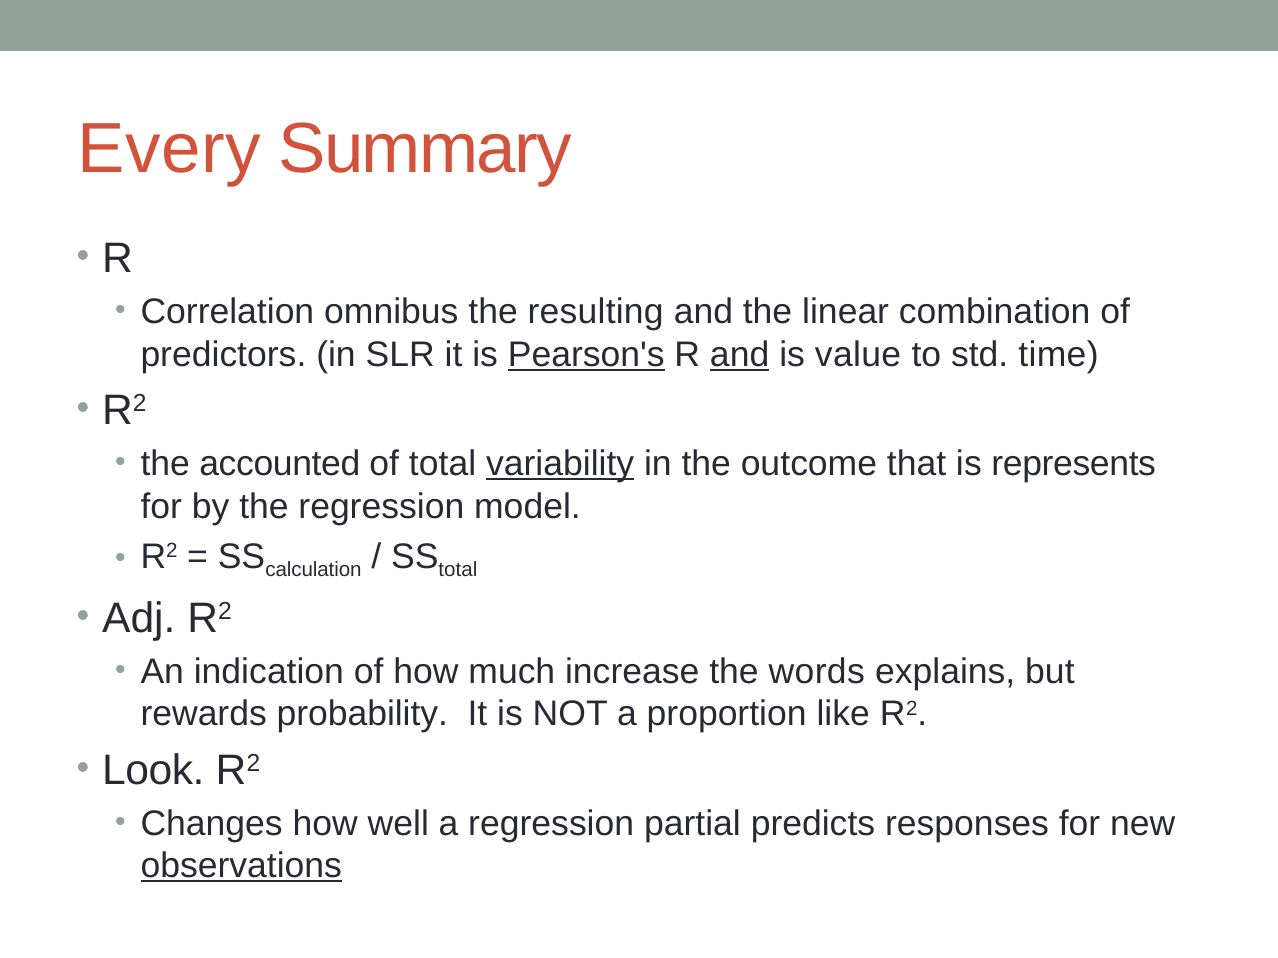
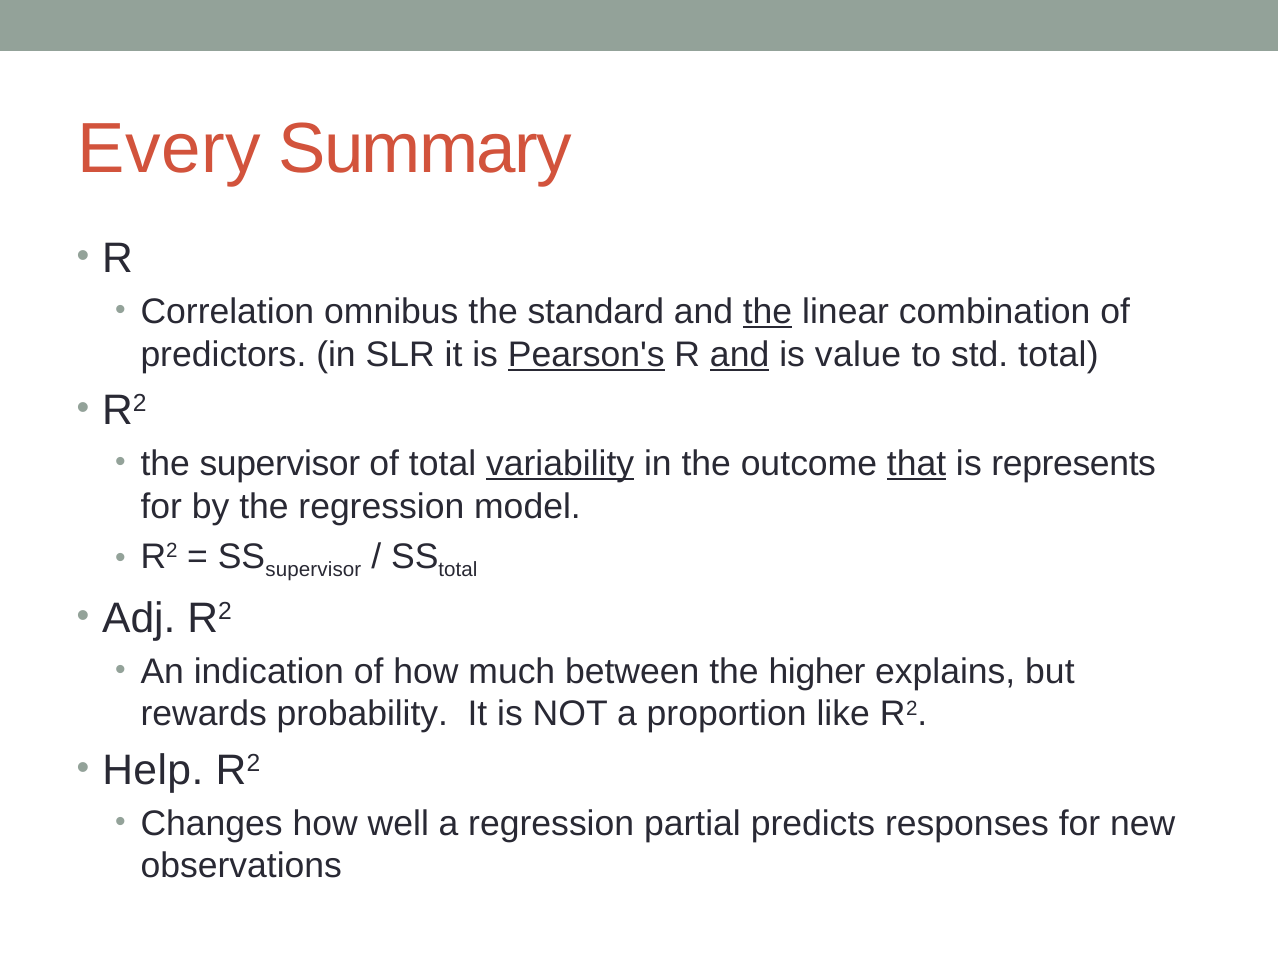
resulting: resulting -> standard (596, 312)
the underline: none -> present (768, 312)
std time: time -> total (1059, 355)
the accounted: accounted -> supervisor (280, 464)
that underline: none -> present (917, 464)
calculation: calculation -> supervisor (313, 570)
increase: increase -> between (632, 672)
words: words -> higher (817, 672)
Look: Look -> Help (153, 770)
observations underline: present -> none (241, 867)
